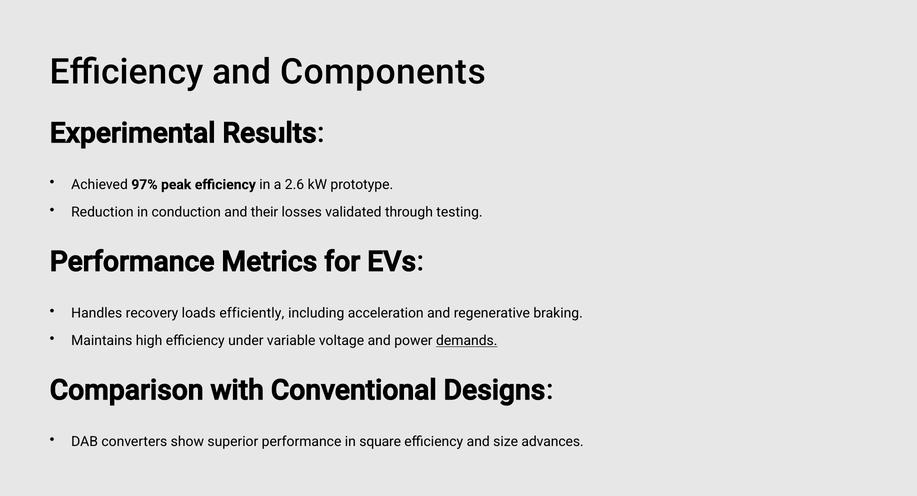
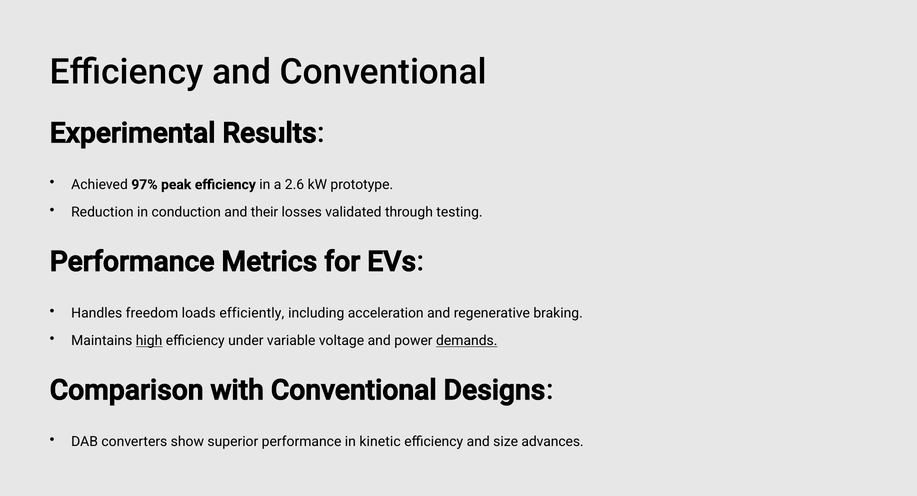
and Components: Components -> Conventional (383, 72)
recovery: recovery -> freedom (152, 313)
high underline: none -> present (149, 341)
square: square -> kinetic (380, 442)
